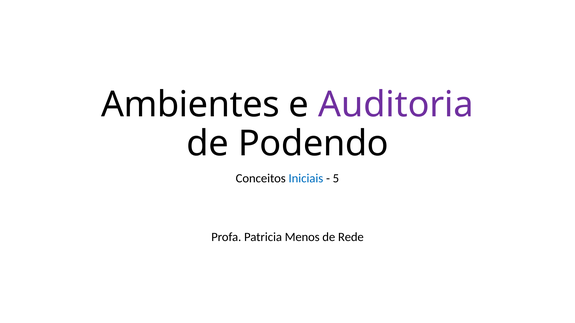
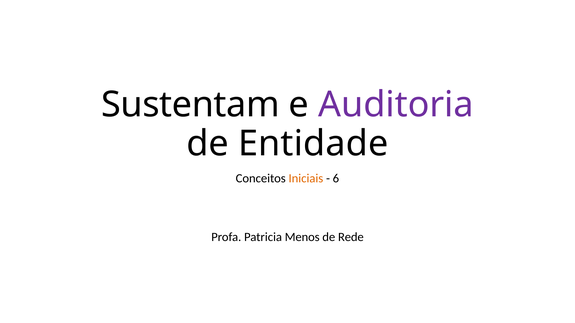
Ambientes: Ambientes -> Sustentam (190, 105)
Podendo: Podendo -> Entidade (313, 144)
Iniciais colour: blue -> orange (306, 179)
5: 5 -> 6 (336, 179)
